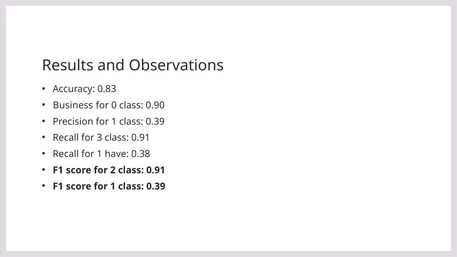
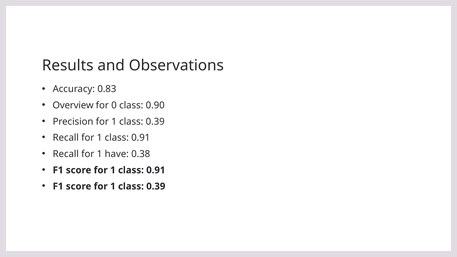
Business: Business -> Overview (73, 105)
3: 3 -> 1 (100, 138)
2: 2 -> 1 (113, 170)
